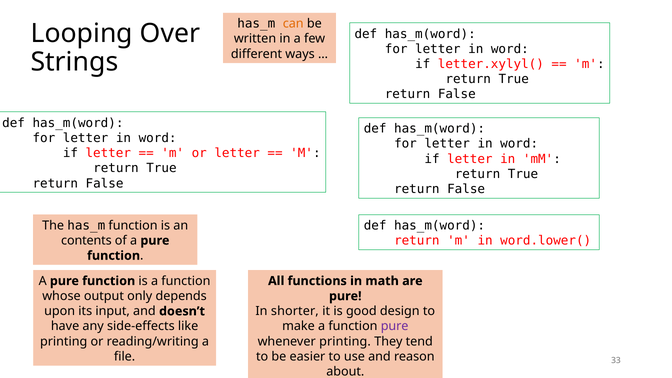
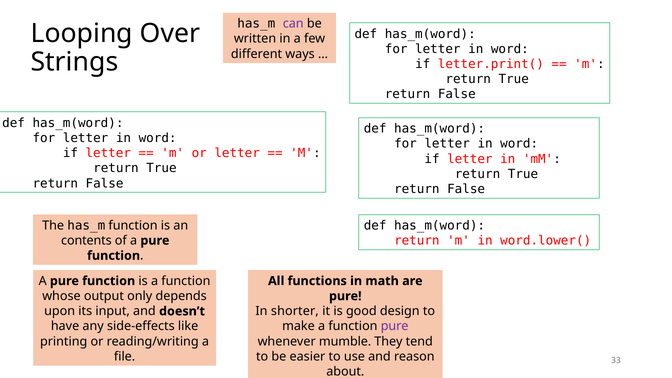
can colour: orange -> purple (293, 24)
letter.xylyl(: letter.xylyl( -> letter.print( (491, 64)
whenever printing: printing -> mumble (345, 341)
